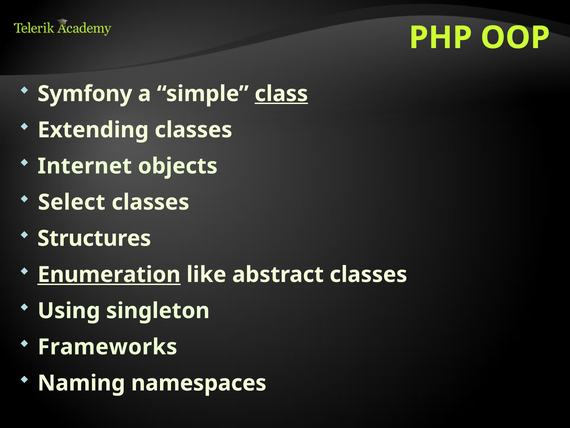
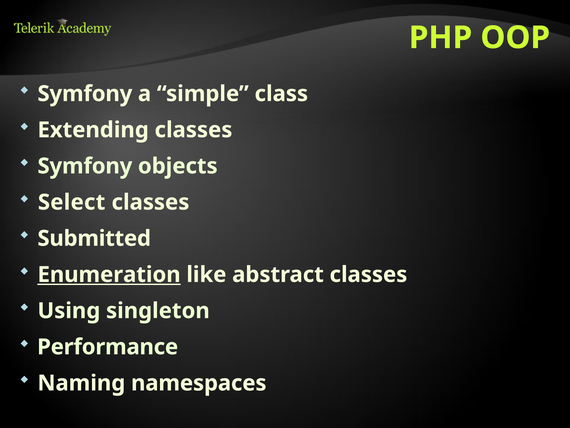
class underline: present -> none (281, 94)
Internet: Internet -> Symfony (85, 166)
Structures: Structures -> Submitted (94, 238)
Frameworks: Frameworks -> Performance (108, 347)
